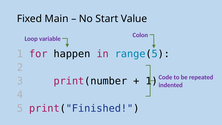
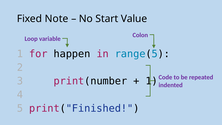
Main: Main -> Note (57, 19)
